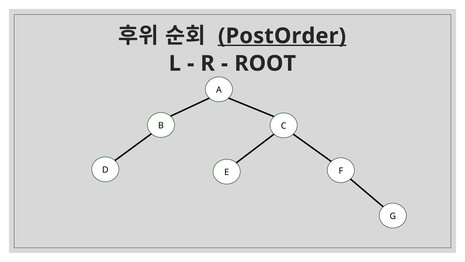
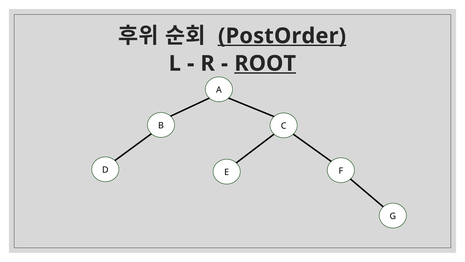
ROOT underline: none -> present (265, 63)
